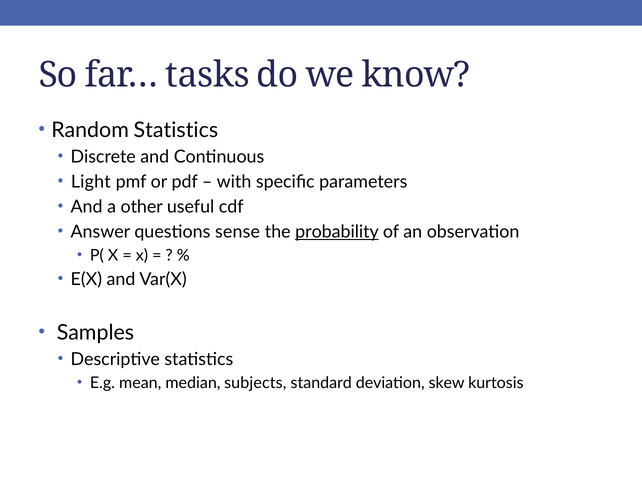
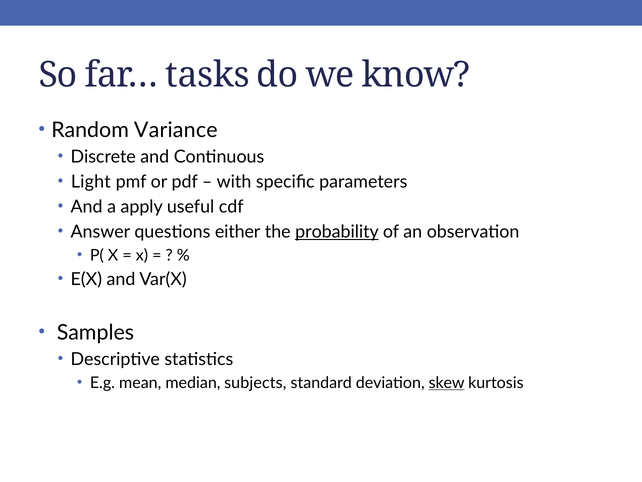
Random Statistics: Statistics -> Variance (176, 130)
other: other -> apply (142, 207)
sense: sense -> either (238, 232)
skew underline: none -> present (447, 382)
